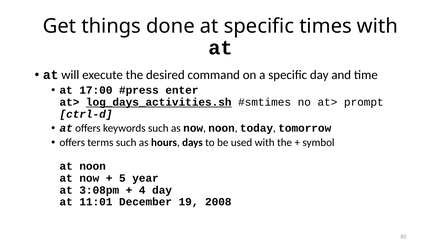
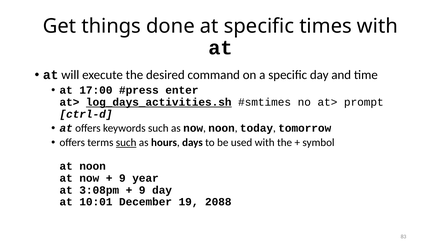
such underline: none -> present (126, 143)
5: 5 -> 9 (122, 178)
4: 4 -> 9 (142, 190)
11:01: 11:01 -> 10:01 (96, 202)
2008: 2008 -> 2088 (218, 202)
